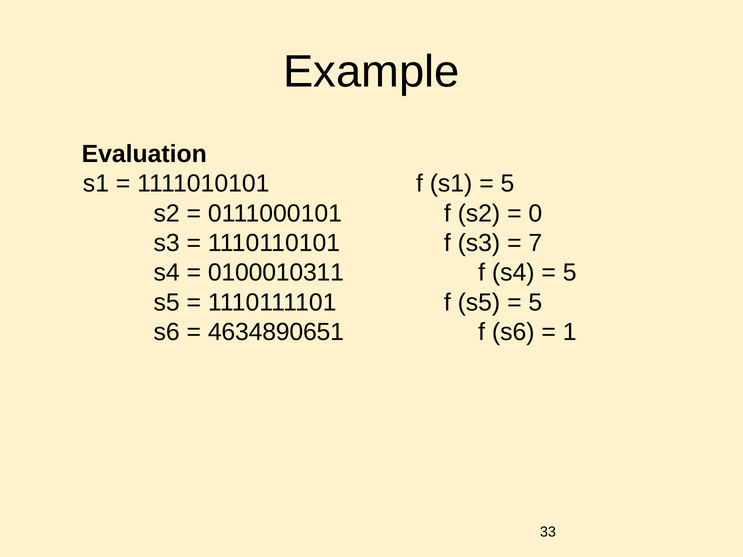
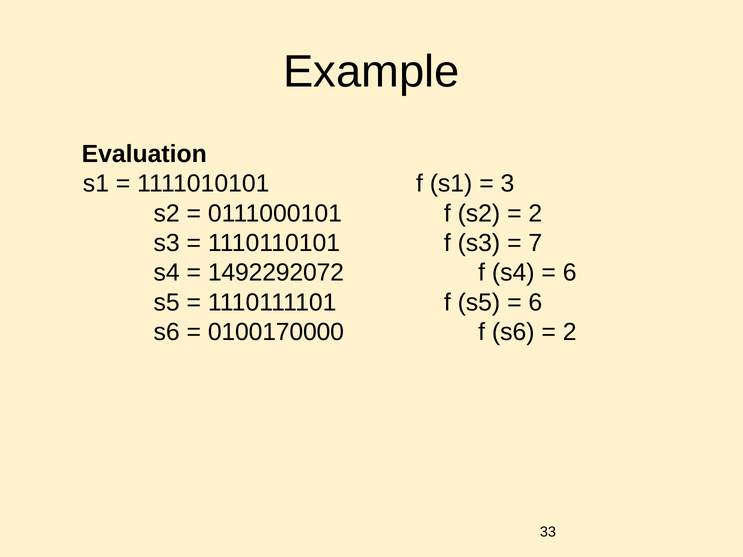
5: 5 -> 3 (507, 184)
0: 0 -> 2 (535, 213)
0100010311: 0100010311 -> 1492292072 (276, 273)
5: 5 -> 6 (570, 273)
5: 5 -> 6 (535, 303)
4634890651: 4634890651 -> 0100170000 (276, 332)
1: 1 -> 2 (570, 332)
